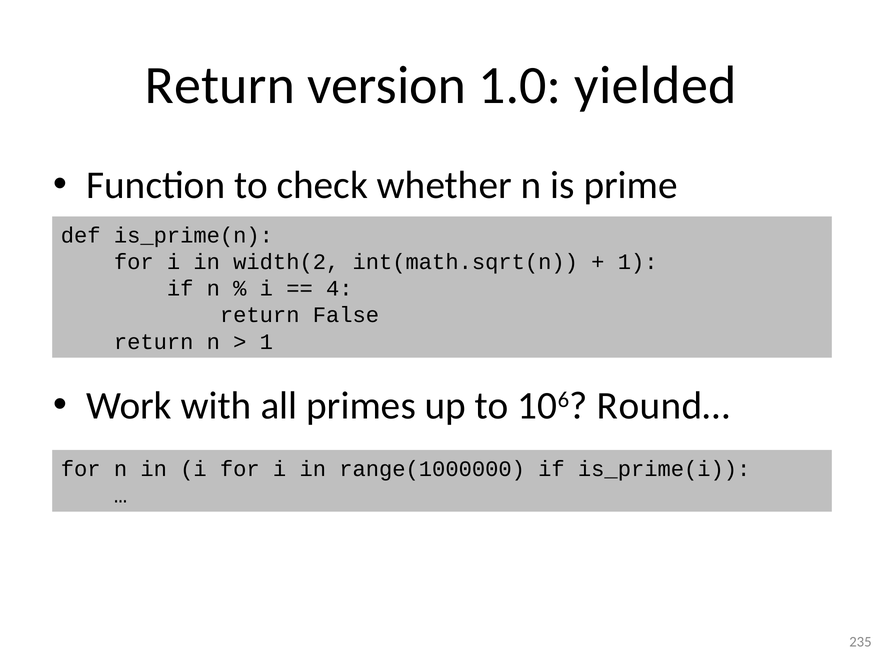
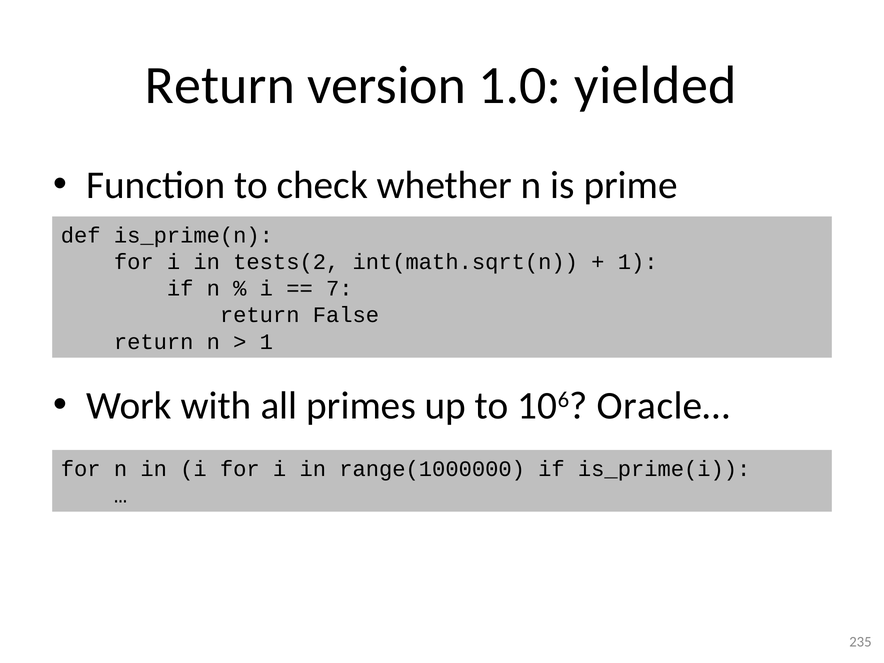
width(2: width(2 -> tests(2 (286, 262)
4: 4 -> 7 (339, 289)
Round…: Round… -> Oracle… (663, 406)
